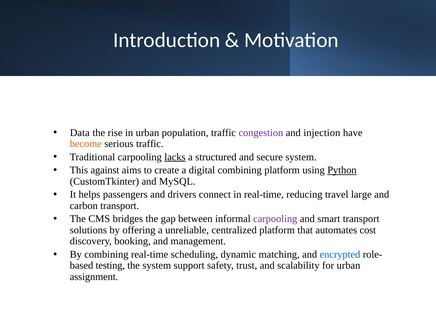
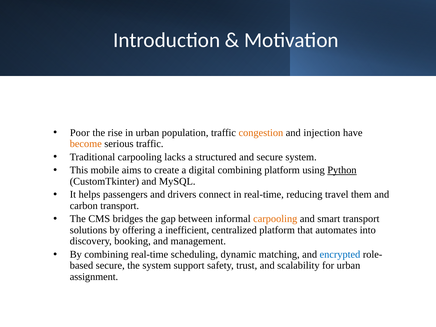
Data: Data -> Poor (80, 133)
congestion colour: purple -> orange (261, 133)
lacks underline: present -> none (175, 157)
against: against -> mobile (105, 170)
large: large -> them (361, 195)
carpooling colour: purple -> orange (275, 219)
unreliable: unreliable -> inefficient (187, 230)
cost: cost -> into (368, 230)
testing: testing -> secure (110, 265)
